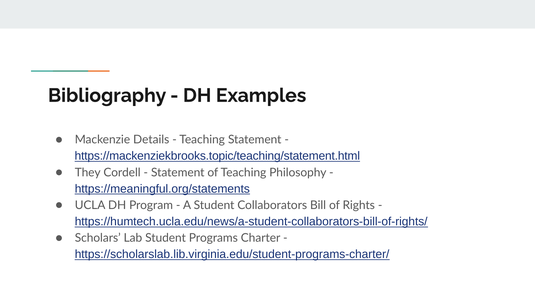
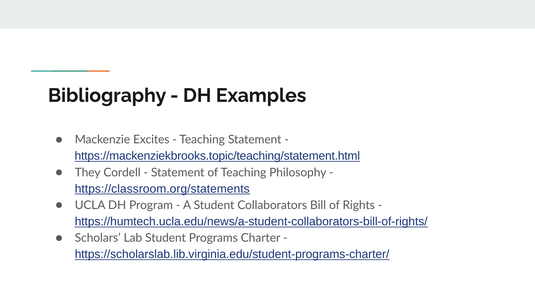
Details: Details -> Excites (151, 140)
https://meaningful.org/statements: https://meaningful.org/statements -> https://classroom.org/statements (162, 189)
